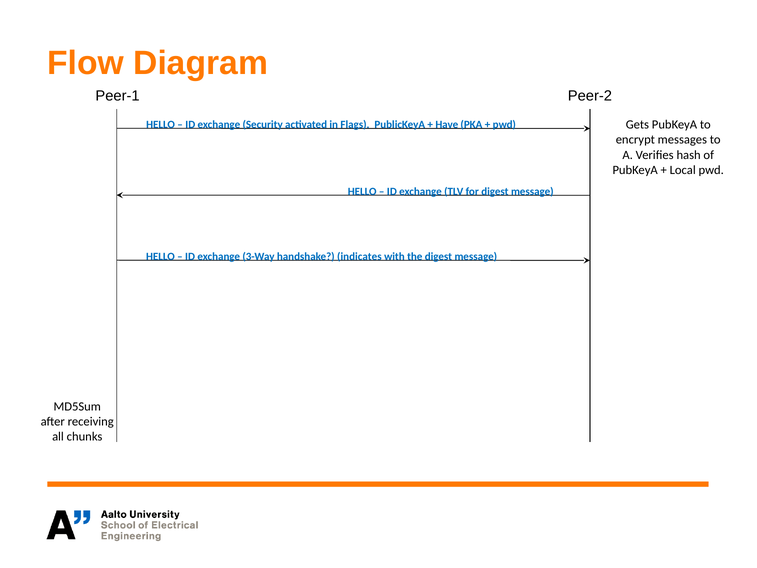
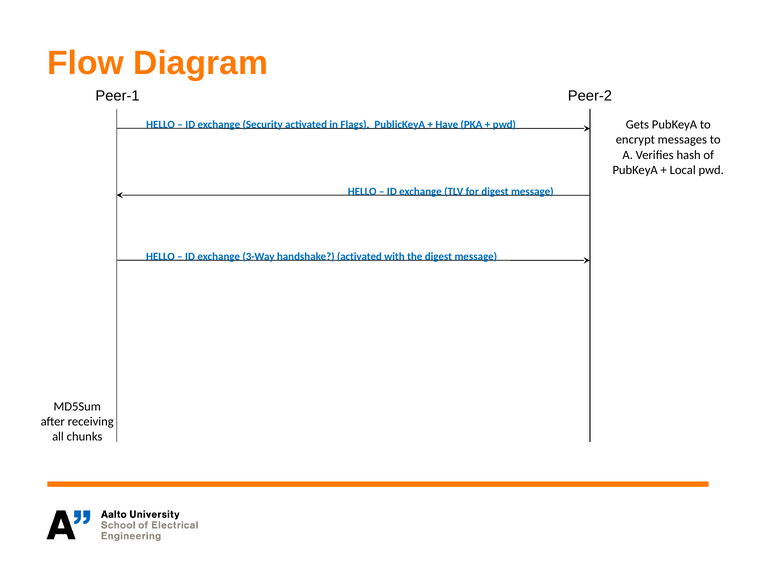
handshake indicates: indicates -> activated (359, 256)
